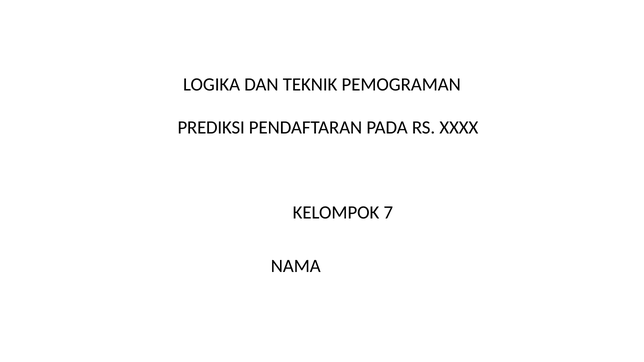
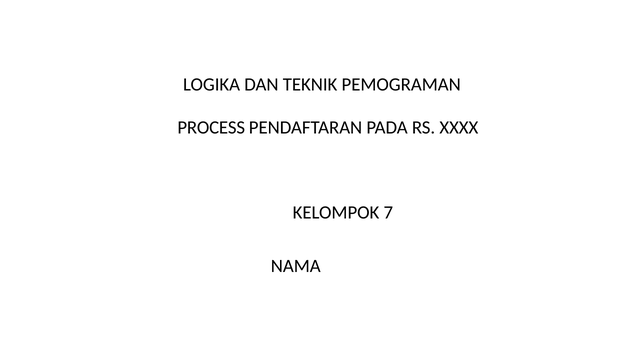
PREDIKSI: PREDIKSI -> PROCESS (211, 128)
